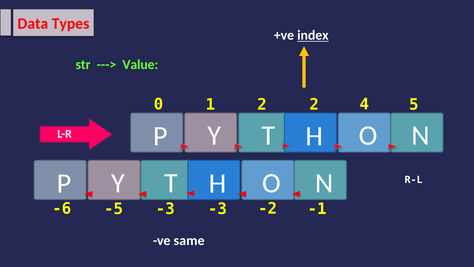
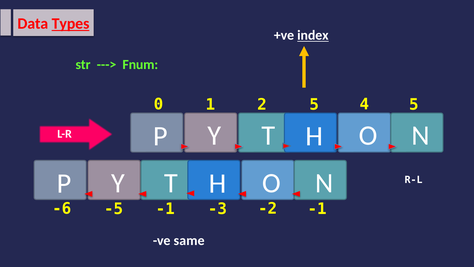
Types underline: none -> present (71, 24)
Value: Value -> Fnum (140, 64)
2 2: 2 -> 5 (314, 104)
-5 -3: -3 -> -1 (165, 209)
